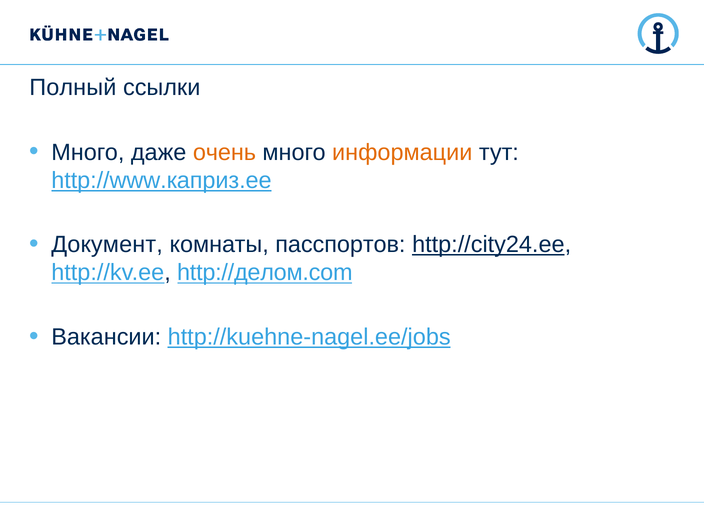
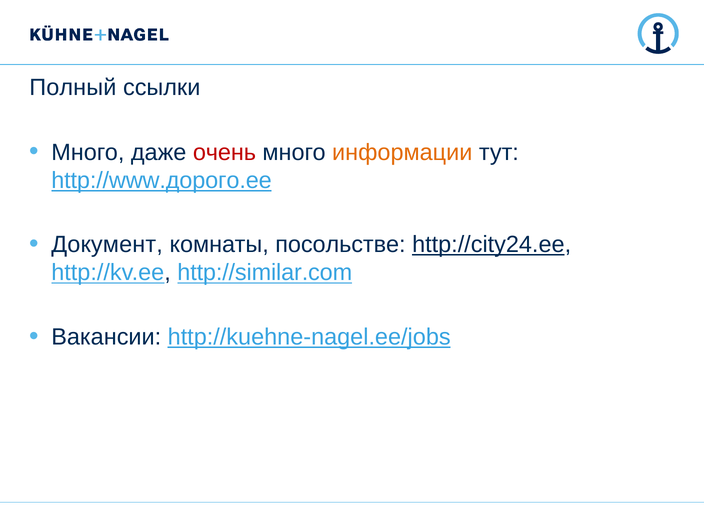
очень colour: orange -> red (224, 152)
http://www.каприз.ee: http://www.каприз.ee -> http://www.дорого.ee (162, 180)
пасспортов: пасспортов -> посольстве (340, 245)
http://делом.com: http://делом.com -> http://similar.com (265, 273)
